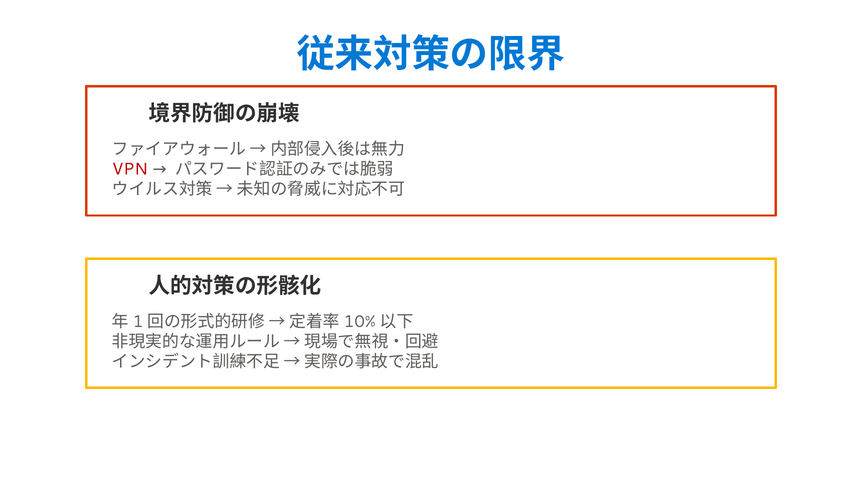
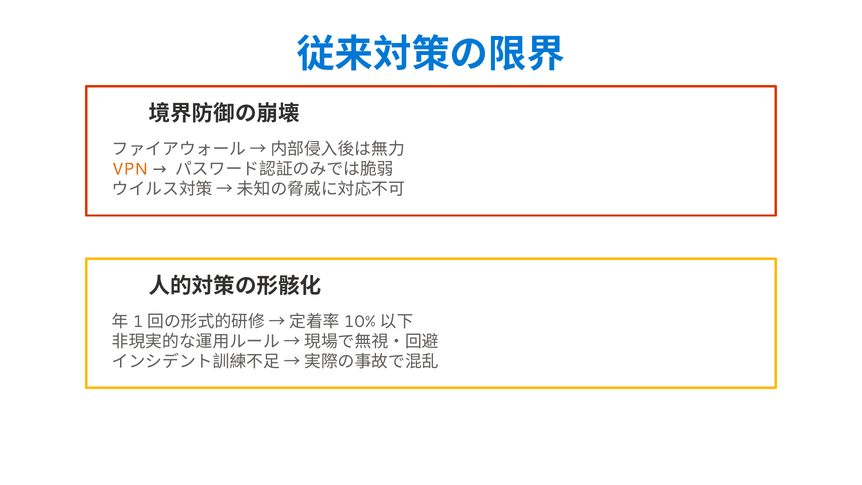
VPN colour: red -> orange (130, 169)
